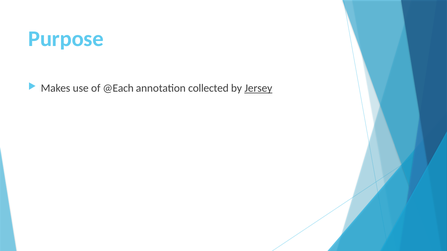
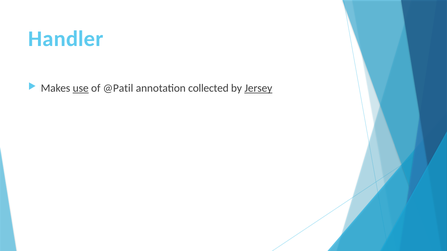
Purpose: Purpose -> Handler (66, 39)
use underline: none -> present (81, 88)
@Each: @Each -> @Patil (118, 88)
